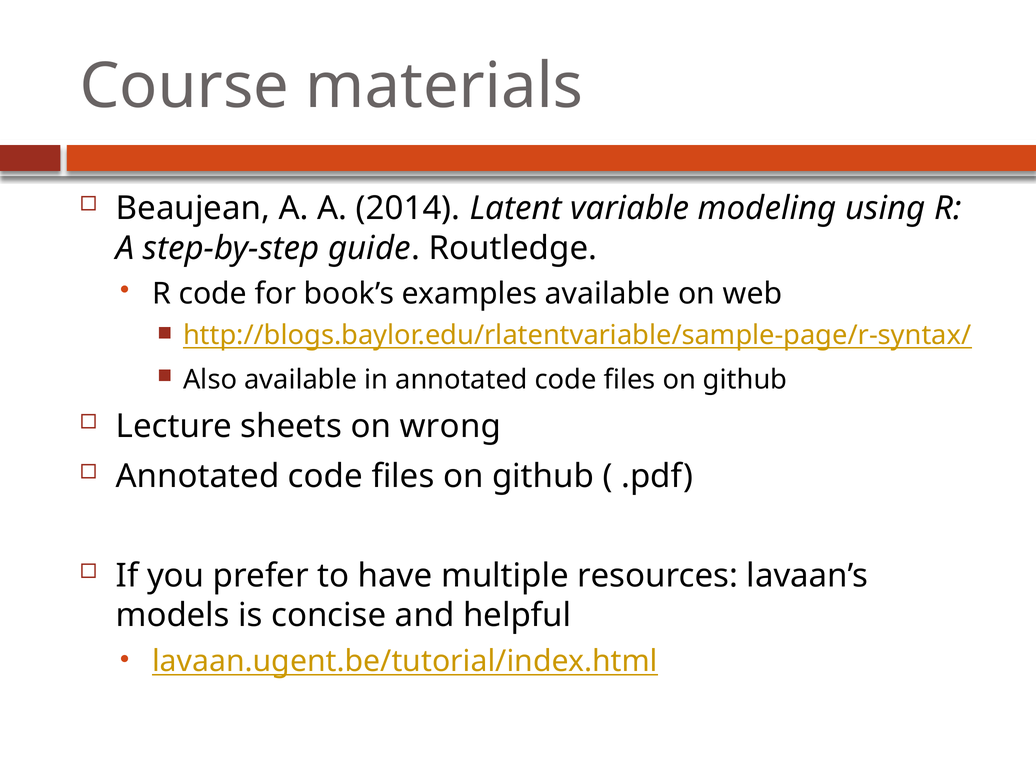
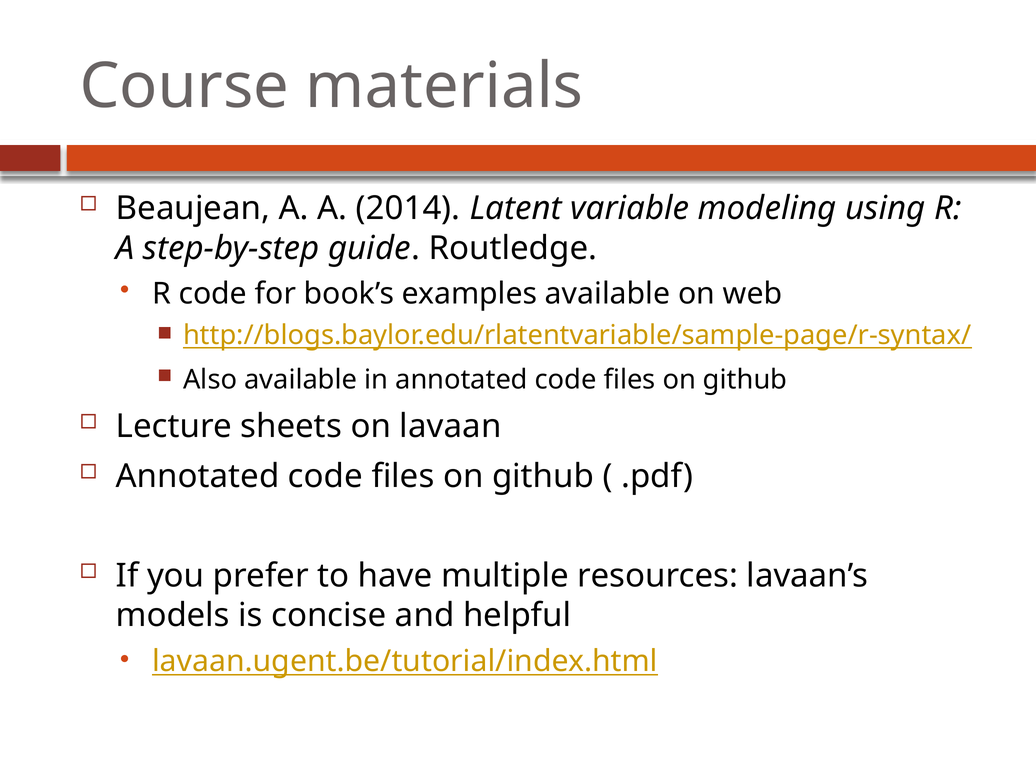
wrong: wrong -> lavaan (451, 426)
